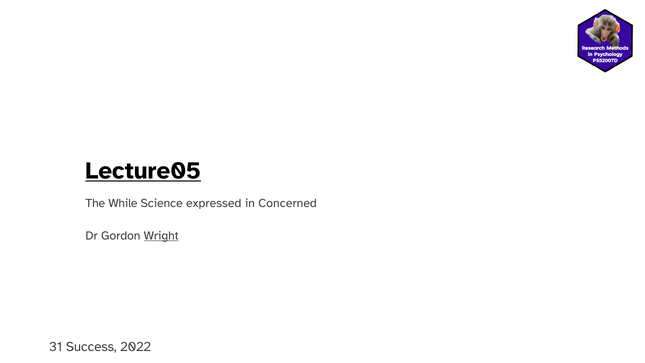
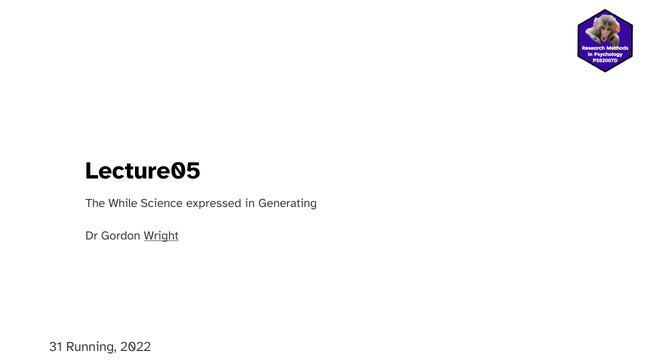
Lecture05 underline: present -> none (143, 171)
Concerned: Concerned -> Generating (288, 203)
Success: Success -> Running (91, 347)
